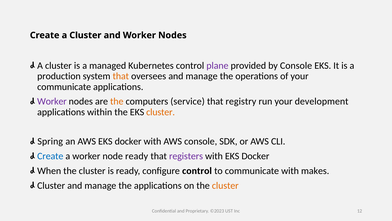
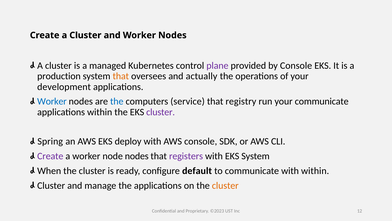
oversees and manage: manage -> actually (202, 76)
communicate: communicate -> development (64, 87)
Worker colour: purple -> blue (52, 101)
the colour: orange -> blue (117, 101)
your development: development -> communicate (322, 101)
cluster colour: orange -> purple (161, 112)
AWS EKS docker: docker -> deploy (128, 141)
Create colour: blue -> purple (50, 156)
node ready: ready -> nodes (137, 156)
with EKS Docker: Docker -> System (255, 156)
configure control: control -> default (197, 170)
with makes: makes -> within (315, 170)
